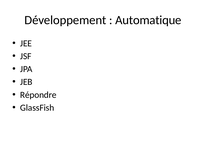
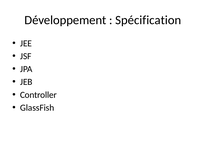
Automatique: Automatique -> Spécification (148, 20)
Répondre: Répondre -> Controller (38, 95)
